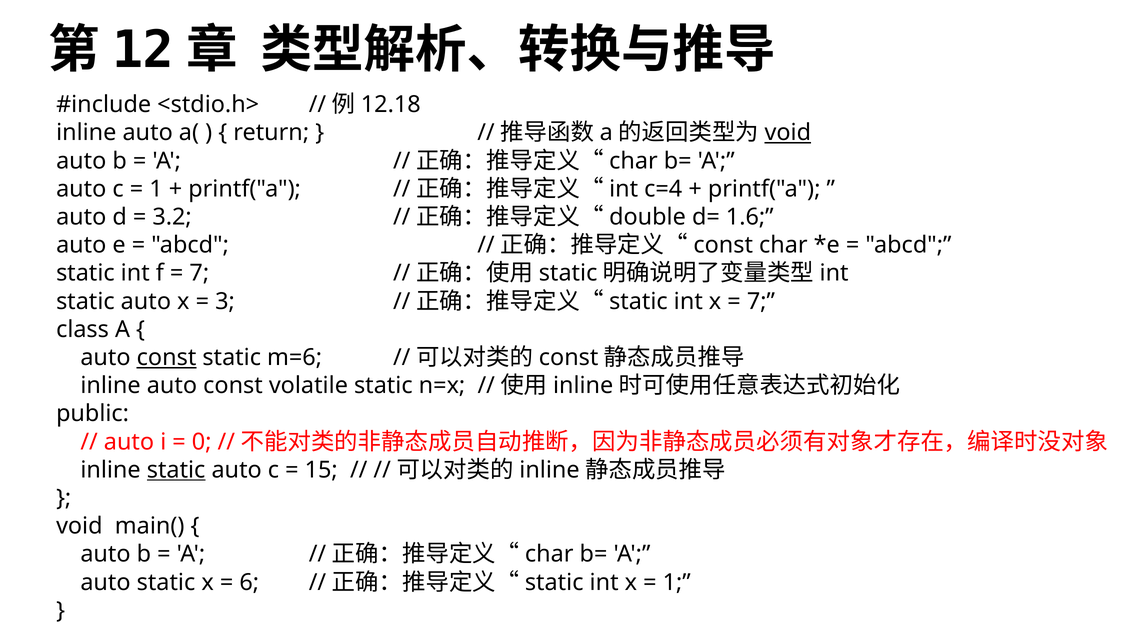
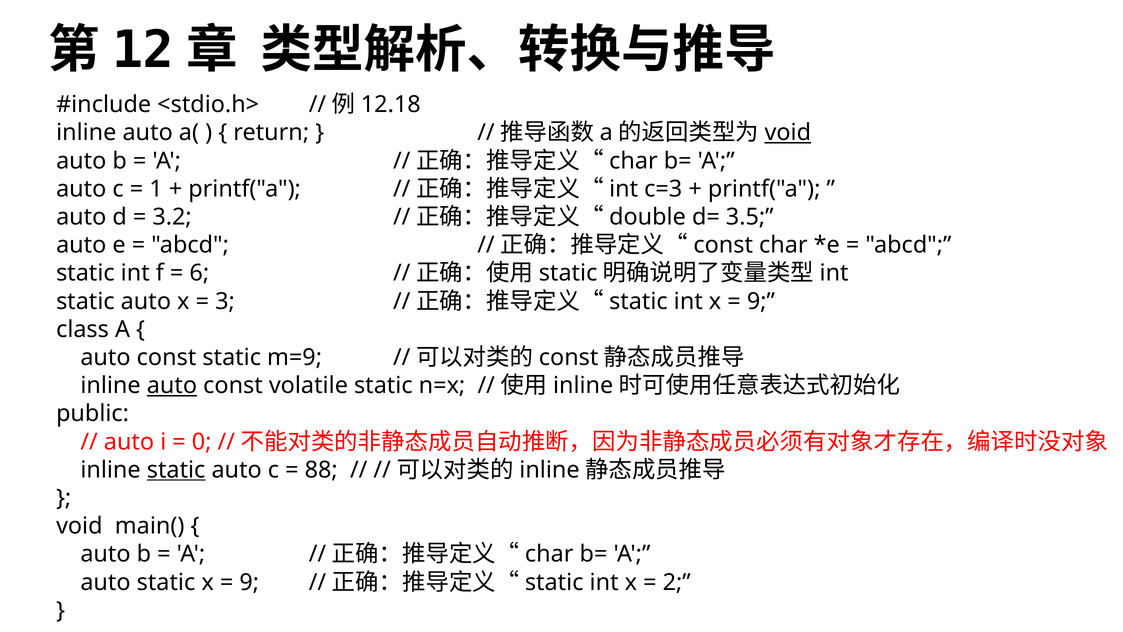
c=4: c=4 -> c=3 (663, 189)
1.6: 1.6 -> 3.5 (750, 217)
7: 7 -> 6 (199, 273)
7: 7 -> 9 (761, 301)
const underline: present -> none (167, 357)
m=6: m=6 -> m=9 (295, 357)
auto underline: none -> present (172, 385)
15: 15 -> 88 (321, 470)
6: 6 -> 9 (249, 582)
1: 1 -> 2 (677, 582)
